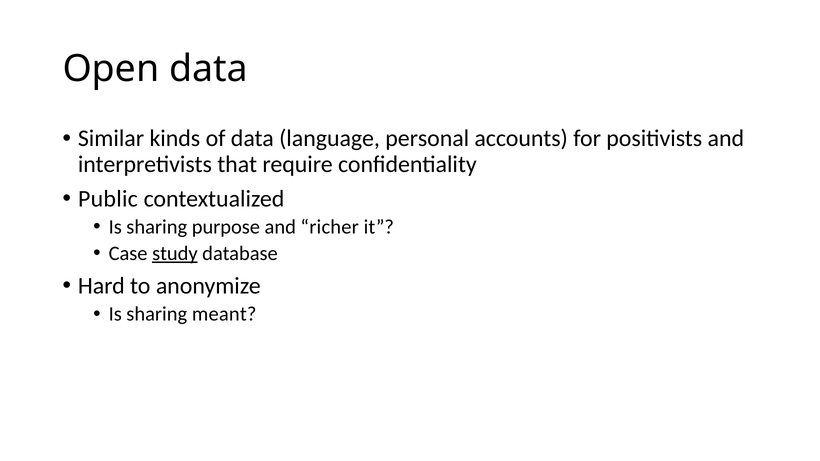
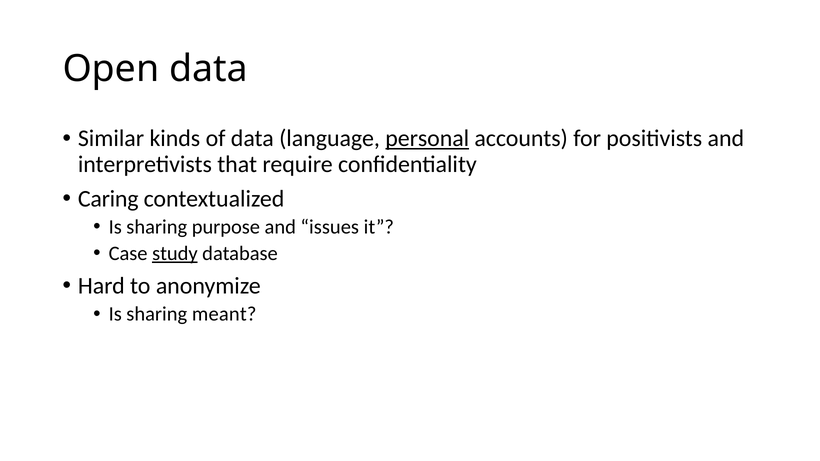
personal underline: none -> present (427, 139)
Public: Public -> Caring (108, 199)
richer: richer -> issues (330, 227)
